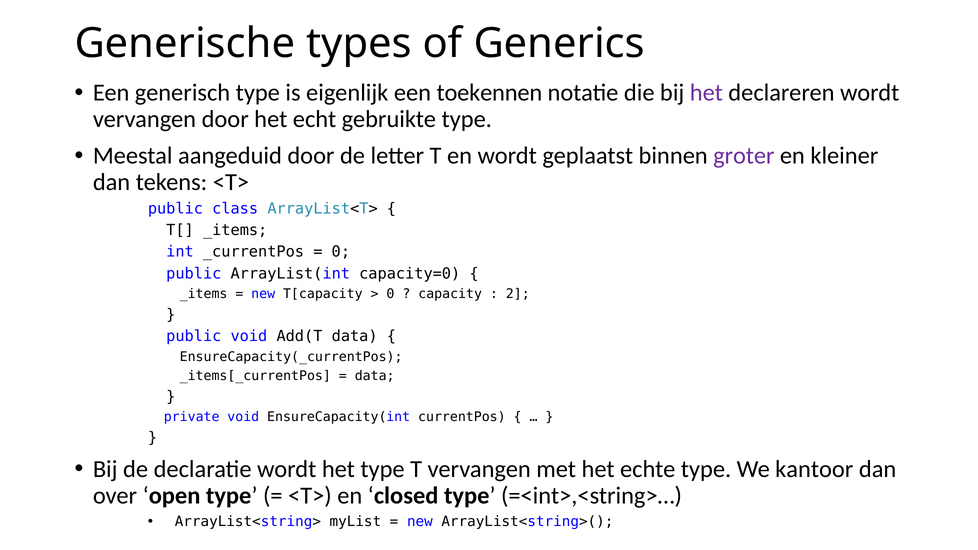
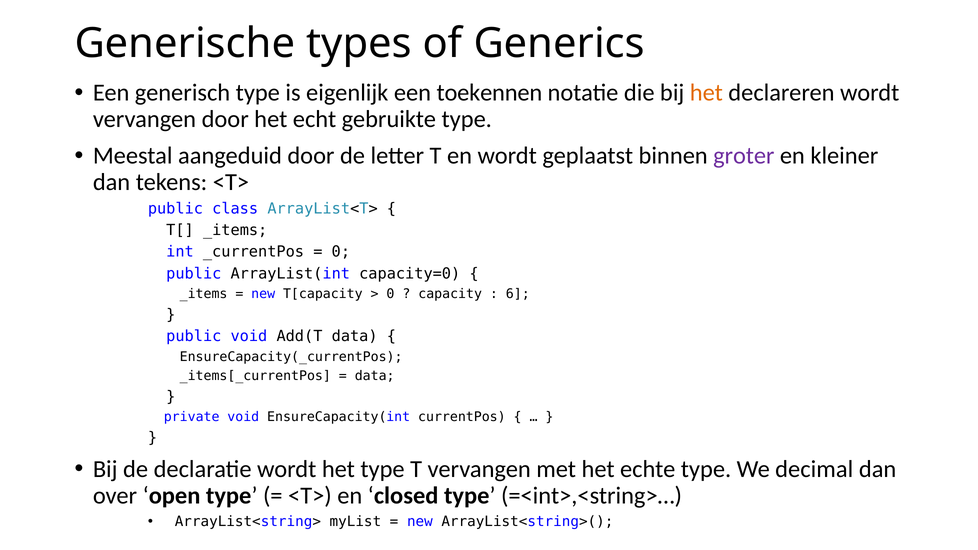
het colour: purple -> orange (706, 93)
2: 2 -> 6 (518, 294)
kantoor: kantoor -> decimal (814, 469)
